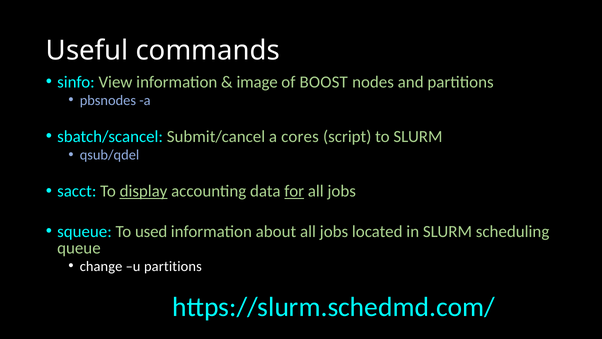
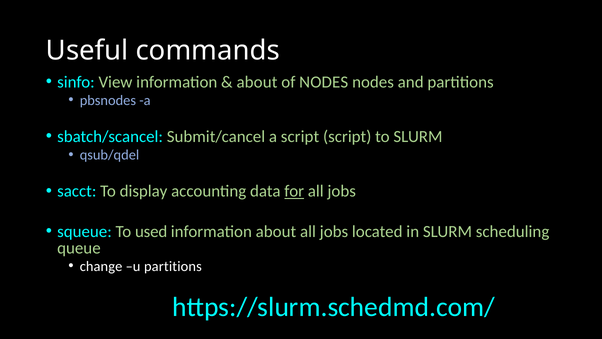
image: image -> about (257, 82)
of BOOST: BOOST -> NODES (324, 82)
a cores: cores -> script (300, 137)
display underline: present -> none (144, 191)
